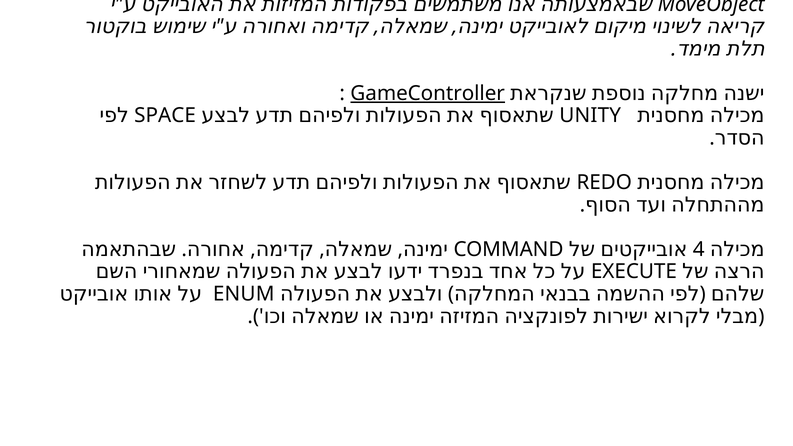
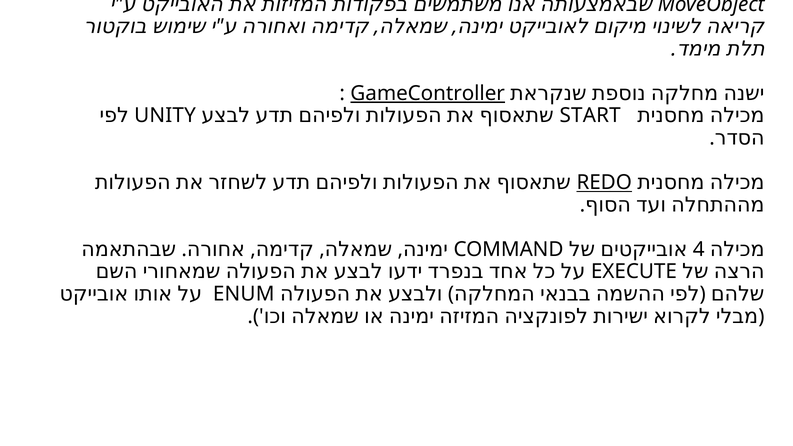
SPACE: SPACE -> UNITY (165, 116)
UNITY: UNITY -> START (590, 116)
REDO underline: none -> present (604, 183)
